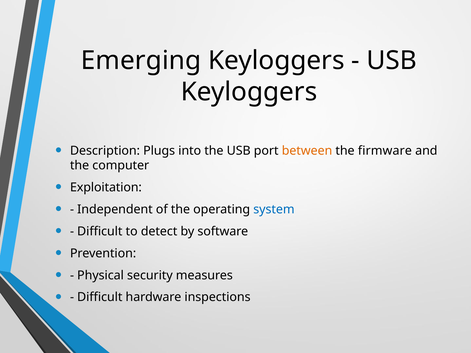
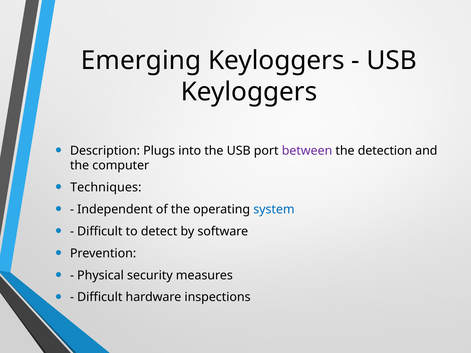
between colour: orange -> purple (307, 151)
firmware: firmware -> detection (385, 151)
Exploitation: Exploitation -> Techniques (106, 188)
